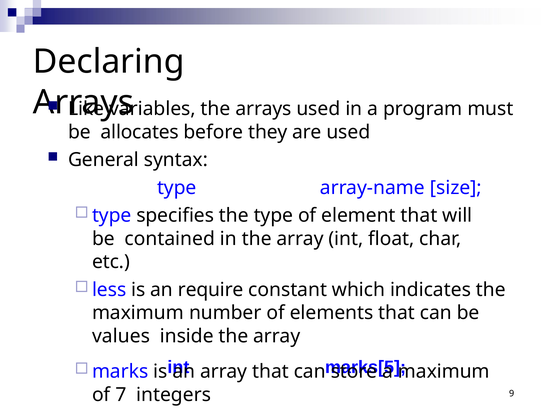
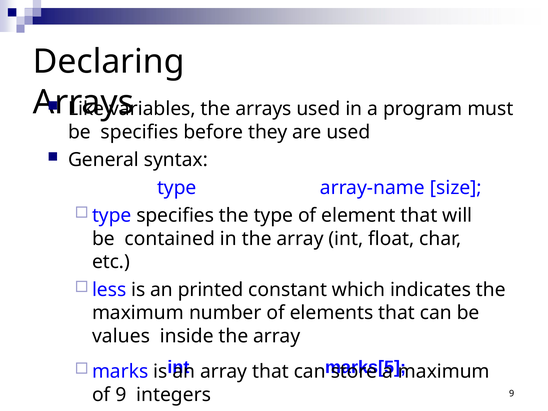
be allocates: allocates -> specifies (140, 132)
require: require -> printed (211, 290)
of 7: 7 -> 9 (121, 395)
